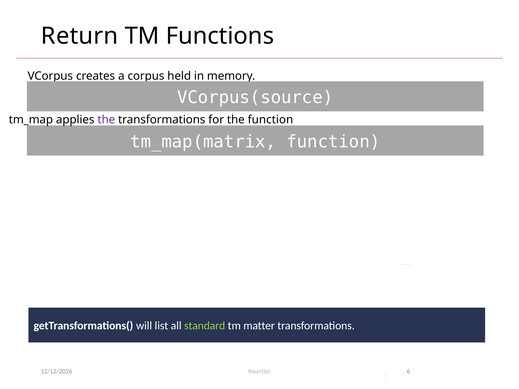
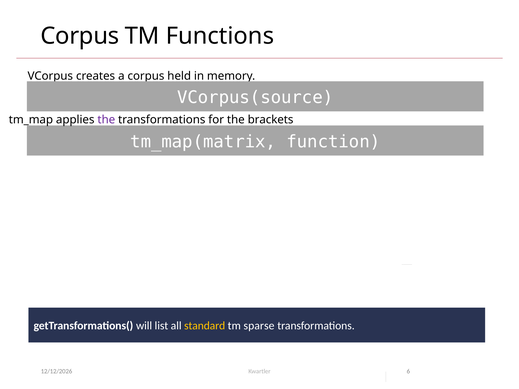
Return: Return -> Corpus (80, 36)
the function: function -> brackets (271, 120)
standard colour: light green -> yellow (205, 326)
matter: matter -> sparse (259, 326)
